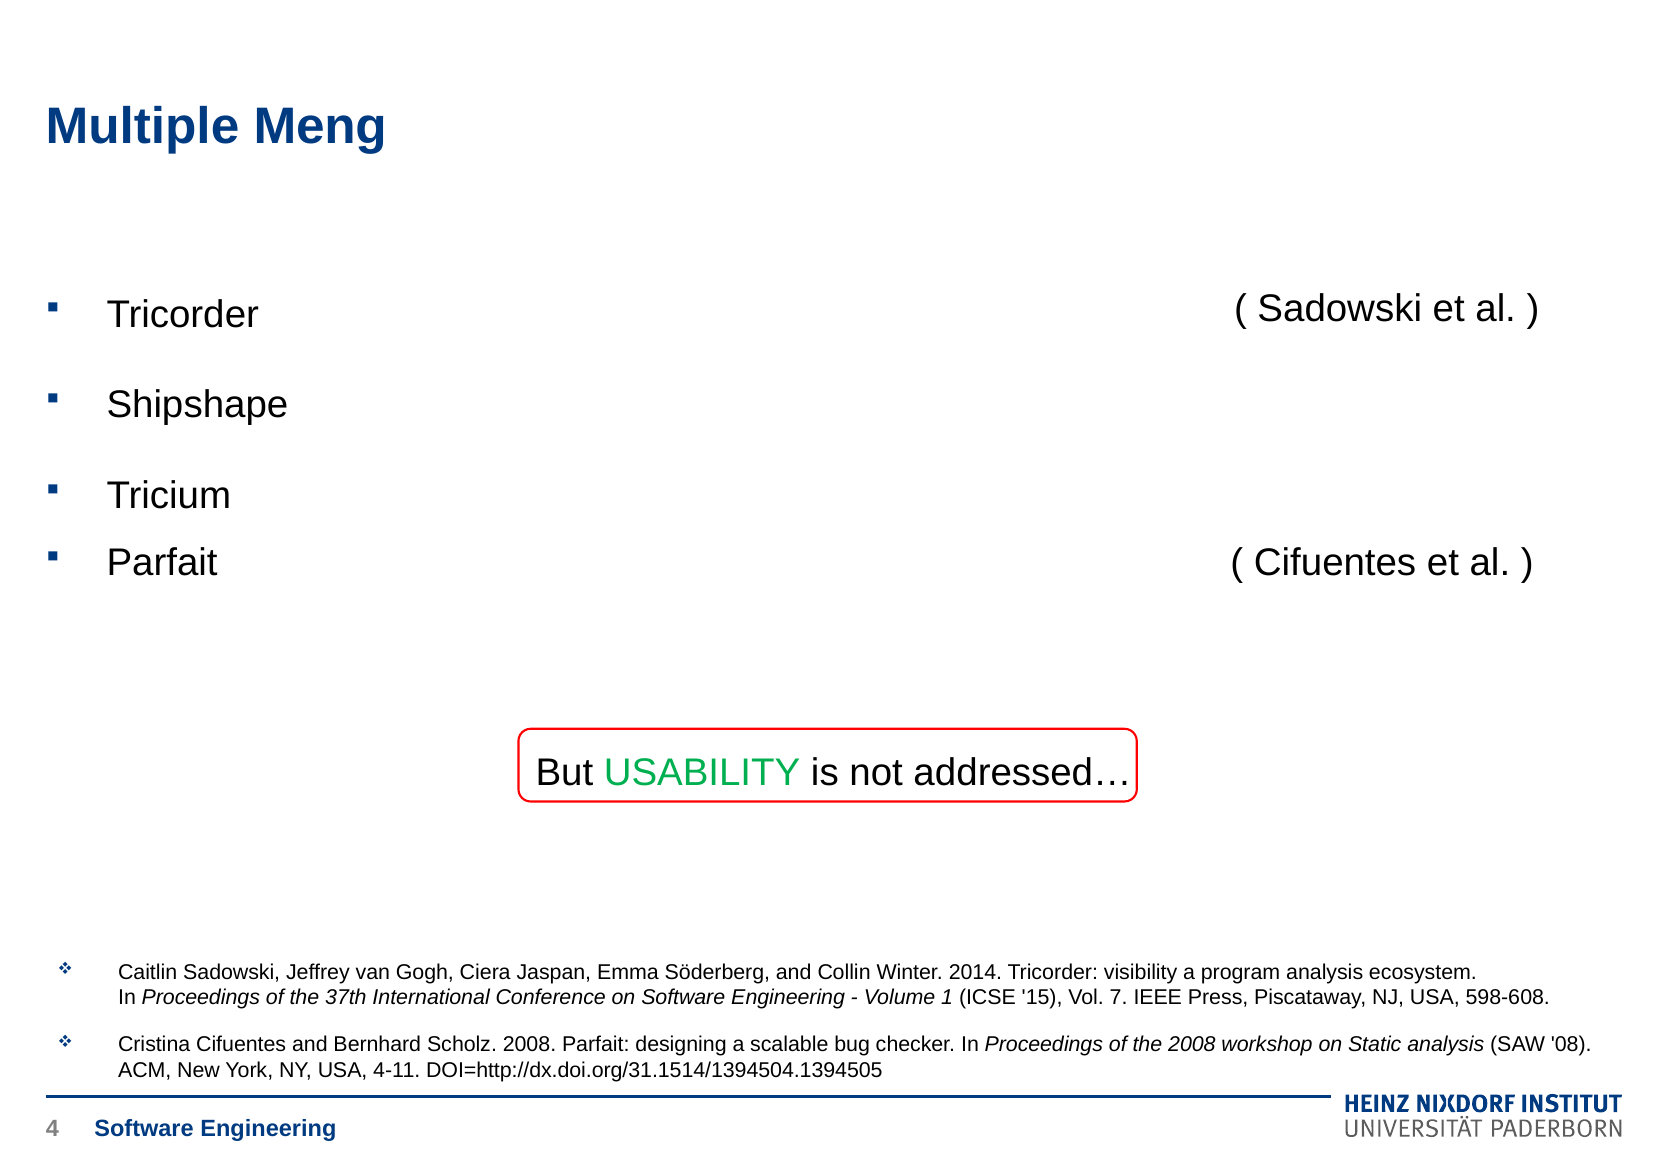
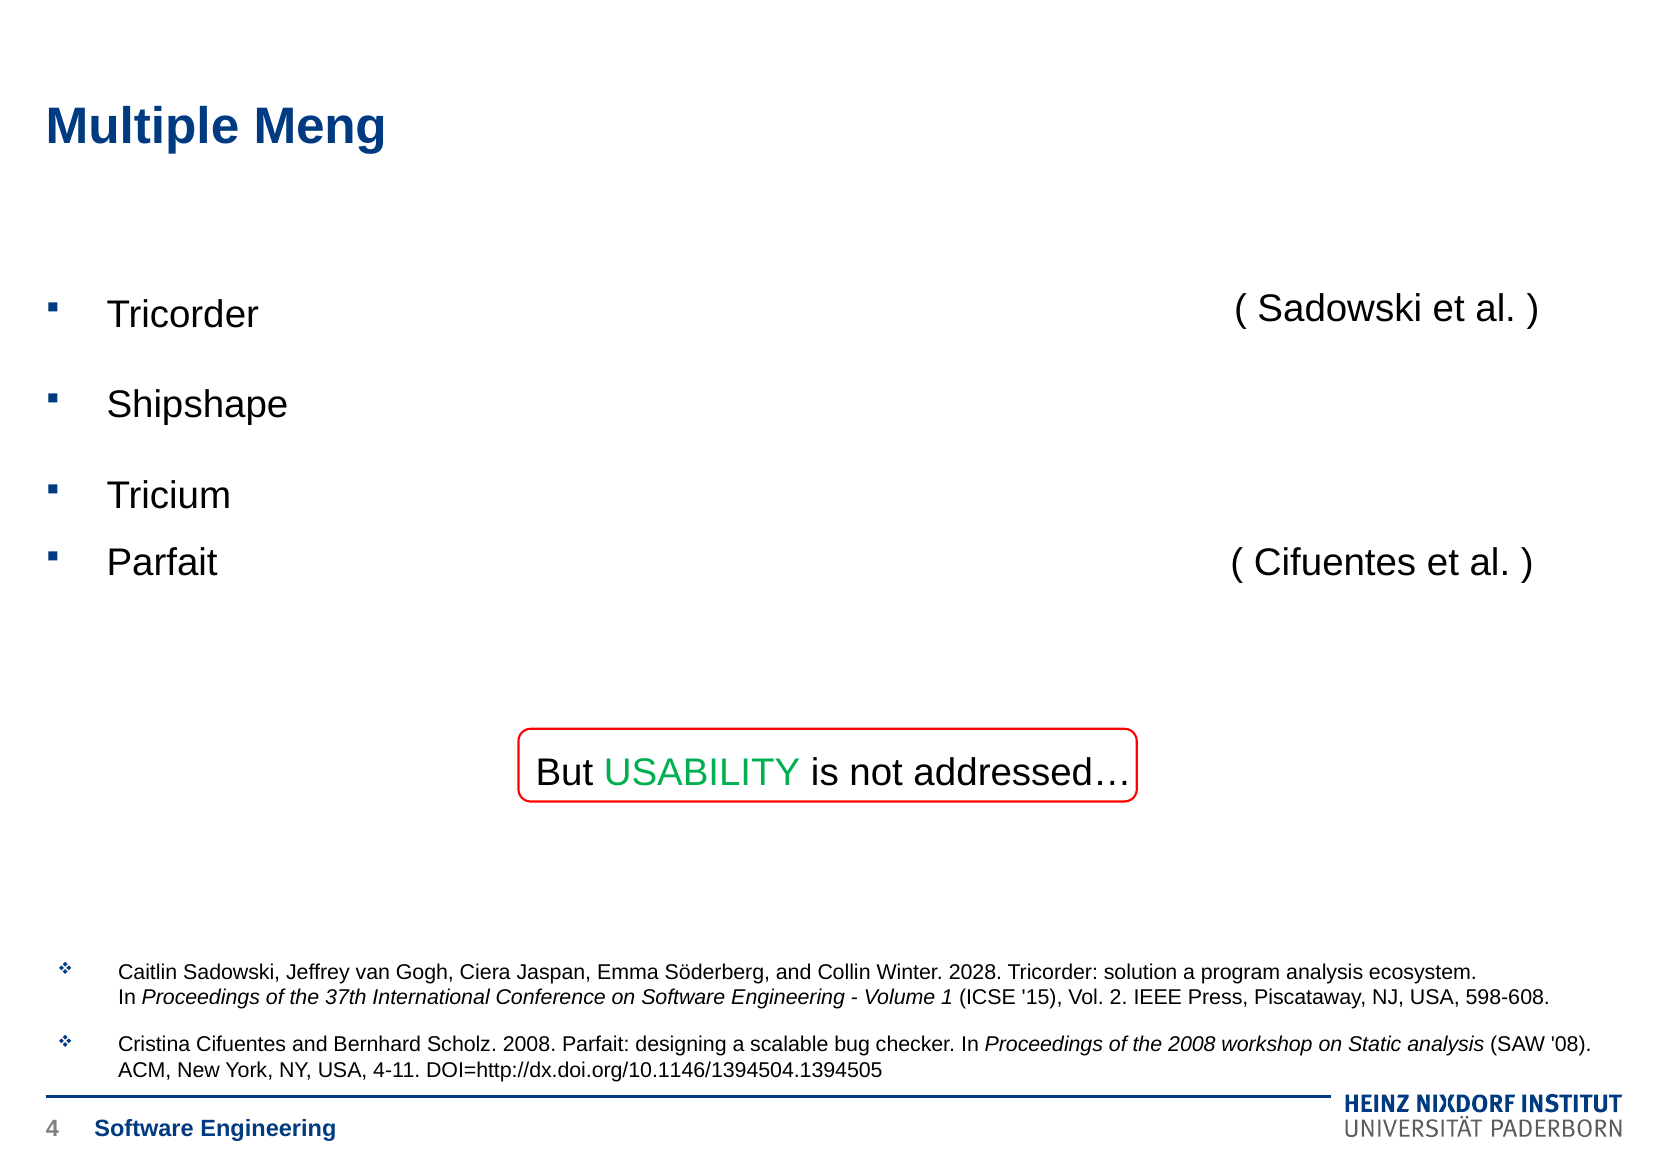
2014: 2014 -> 2028 (975, 973)
visibility: visibility -> solution (1141, 973)
7: 7 -> 2 (1119, 998)
DOI=http://dx.doi.org/31.1514/1394504.1394505: DOI=http://dx.doi.org/31.1514/1394504.1394505 -> DOI=http://dx.doi.org/10.1146/1394504.1394505 (654, 1071)
